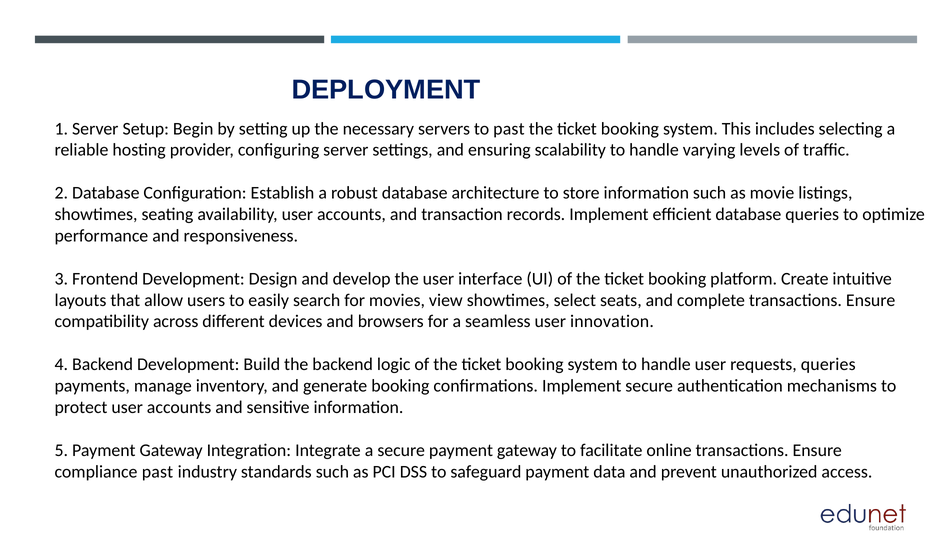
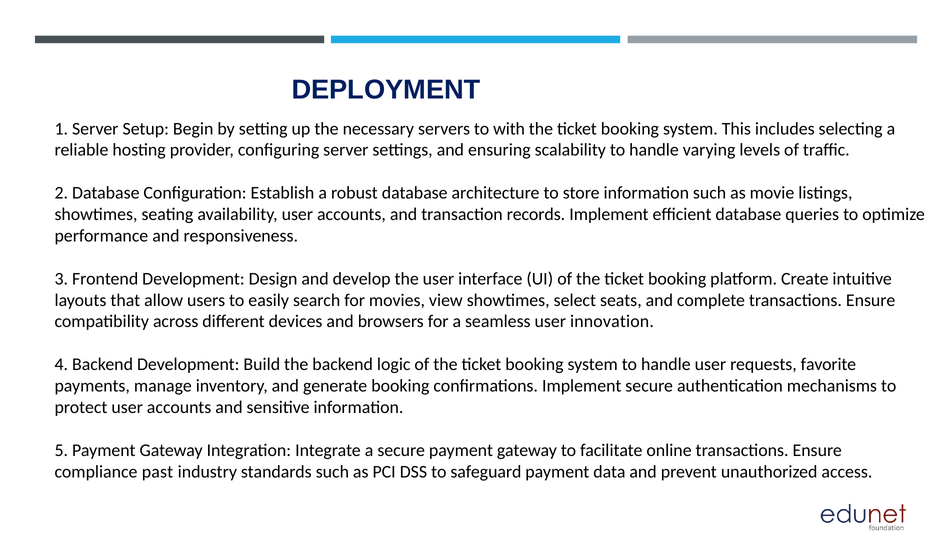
to past: past -> with (509, 129)
requests queries: queries -> favorite (828, 364)
